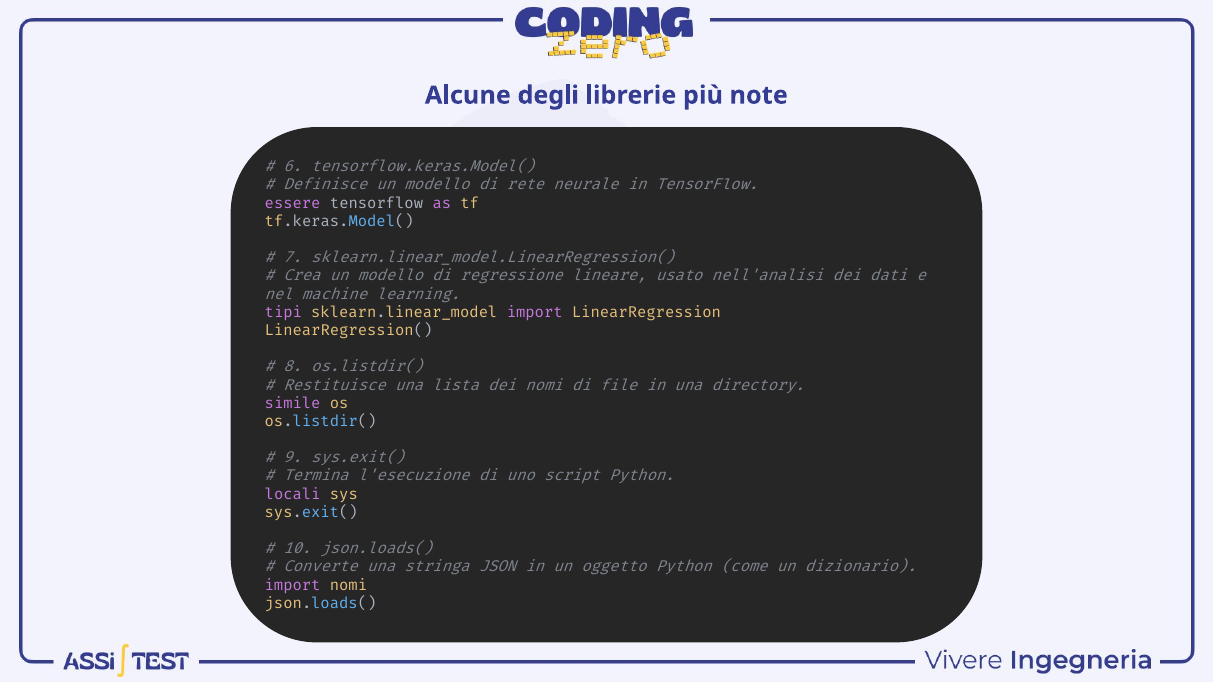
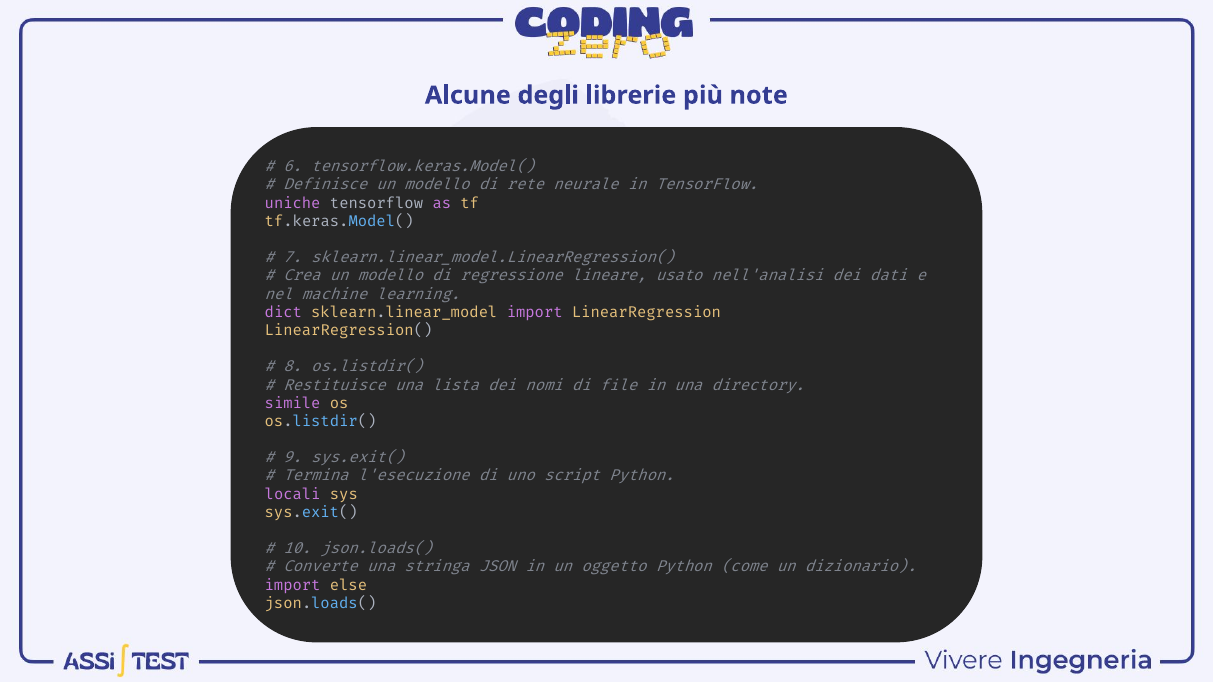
essere: essere -> uniche (293, 203)
tipi: tipi -> dict (283, 312)
import nomi: nomi -> else (349, 585)
